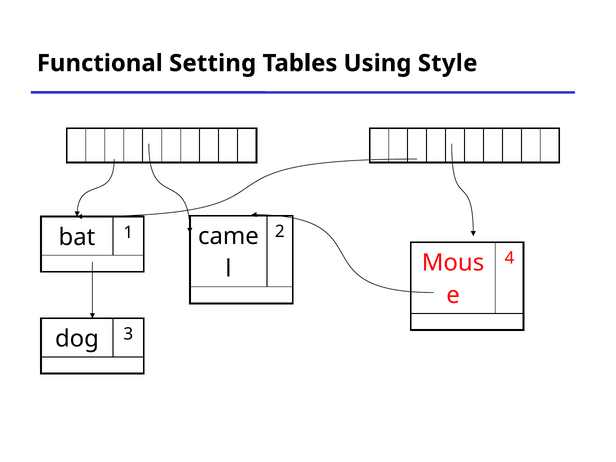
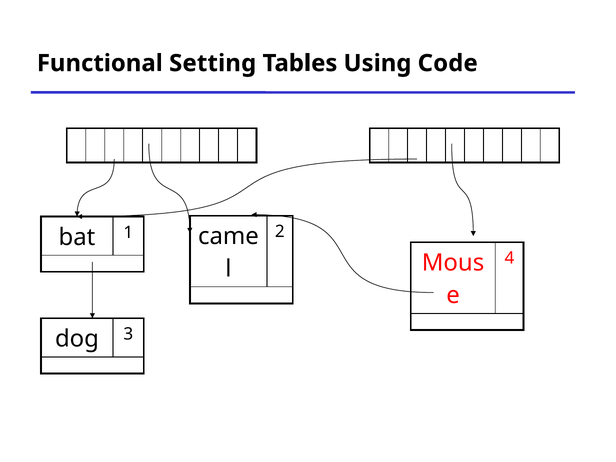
Style: Style -> Code (448, 63)
